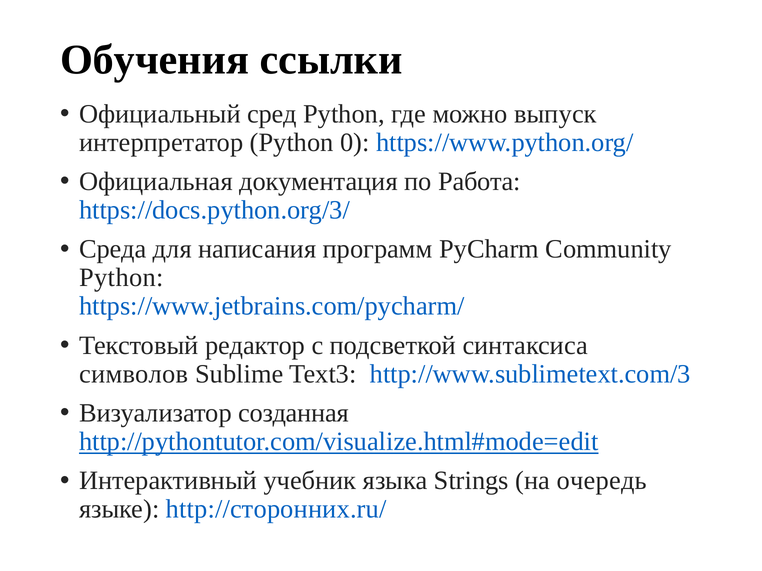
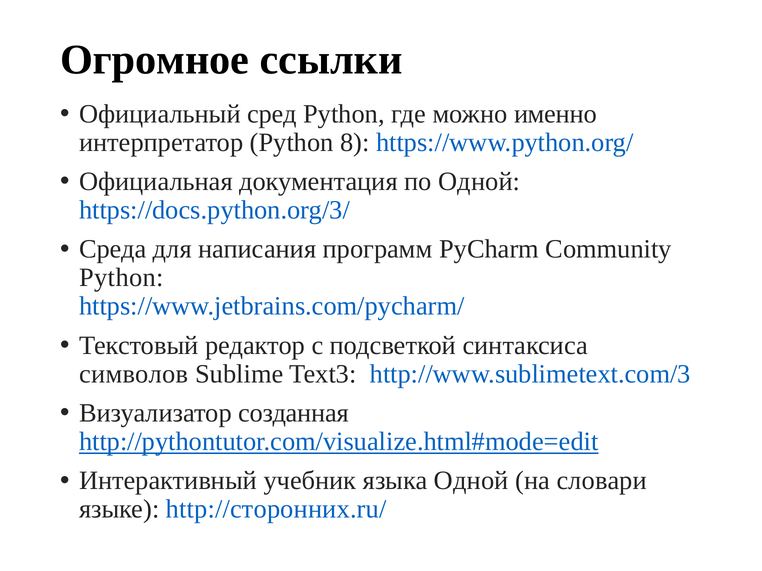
Обучения: Обучения -> Огромное (155, 60)
выпуск: выпуск -> именно (556, 114)
0: 0 -> 8 (355, 143)
по Работа: Работа -> Одной (479, 182)
языка Strings: Strings -> Одной (471, 481)
очередь: очередь -> словари (602, 481)
